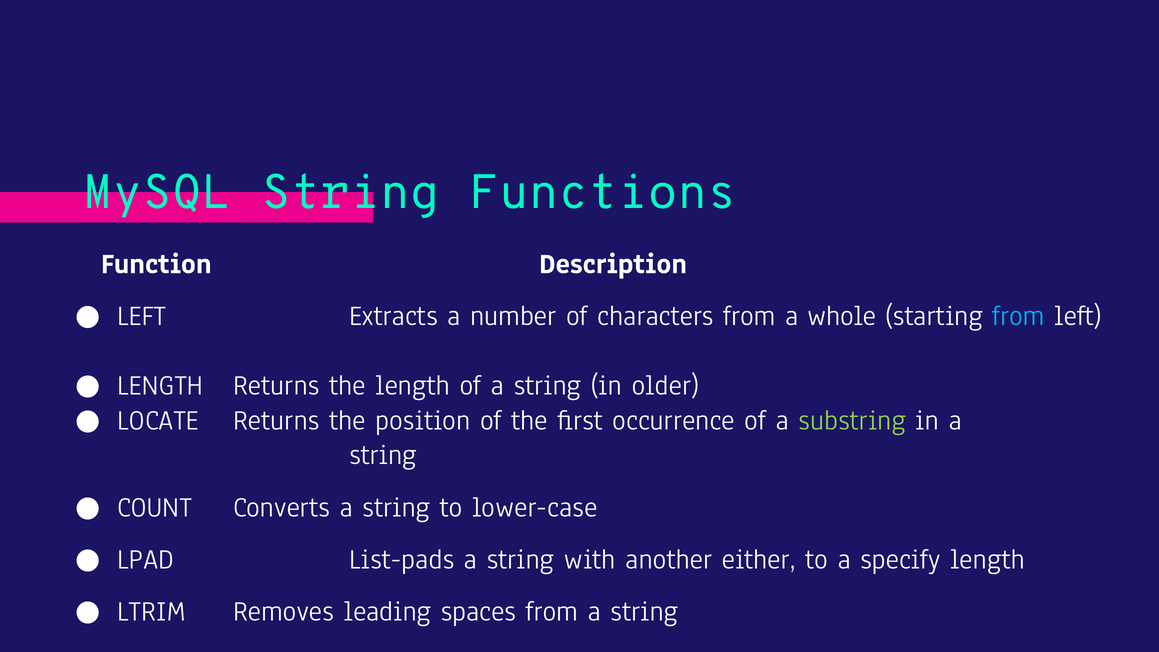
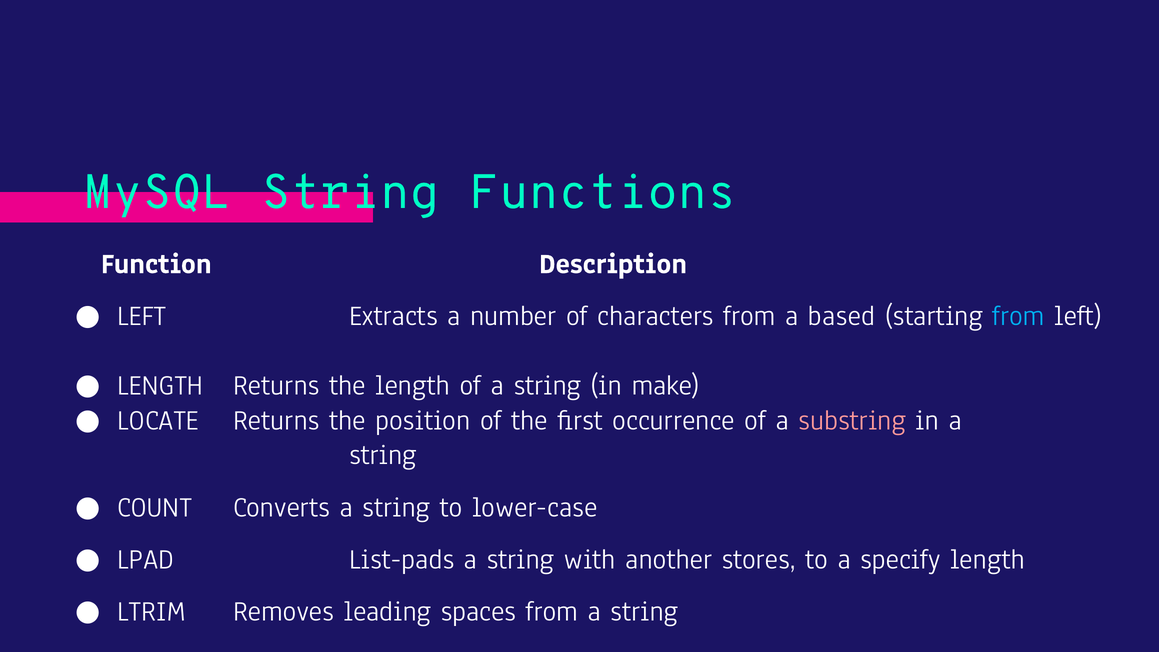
whole: whole -> based (842, 316)
older: older -> make (666, 385)
substring colour: light green -> pink (852, 420)
either: either -> stores (759, 559)
